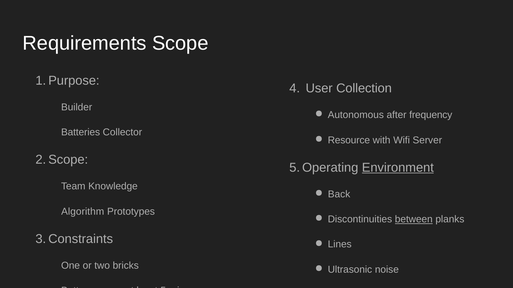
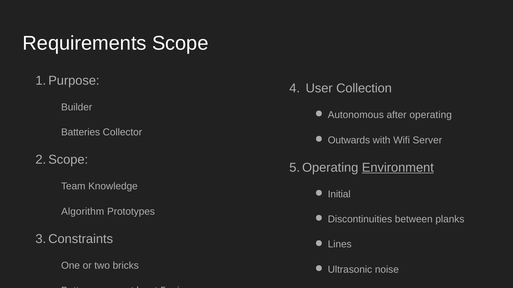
after frequency: frequency -> operating (431, 115)
Resource: Resource -> Outwards (349, 140)
Back: Back -> Initial (339, 195)
between underline: present -> none (414, 220)
